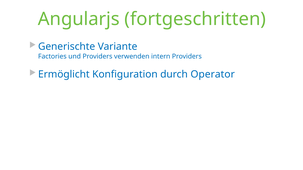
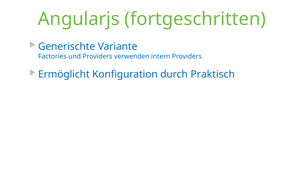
Operator: Operator -> Praktisch (213, 74)
